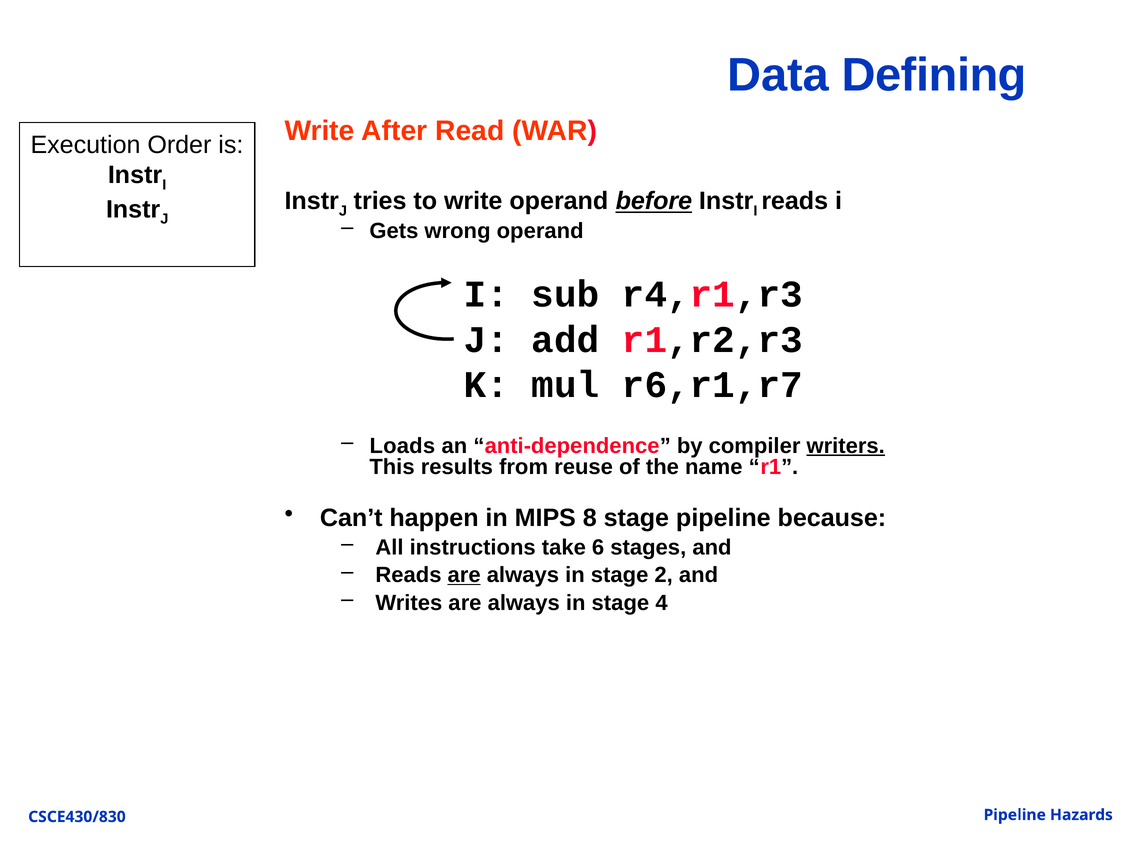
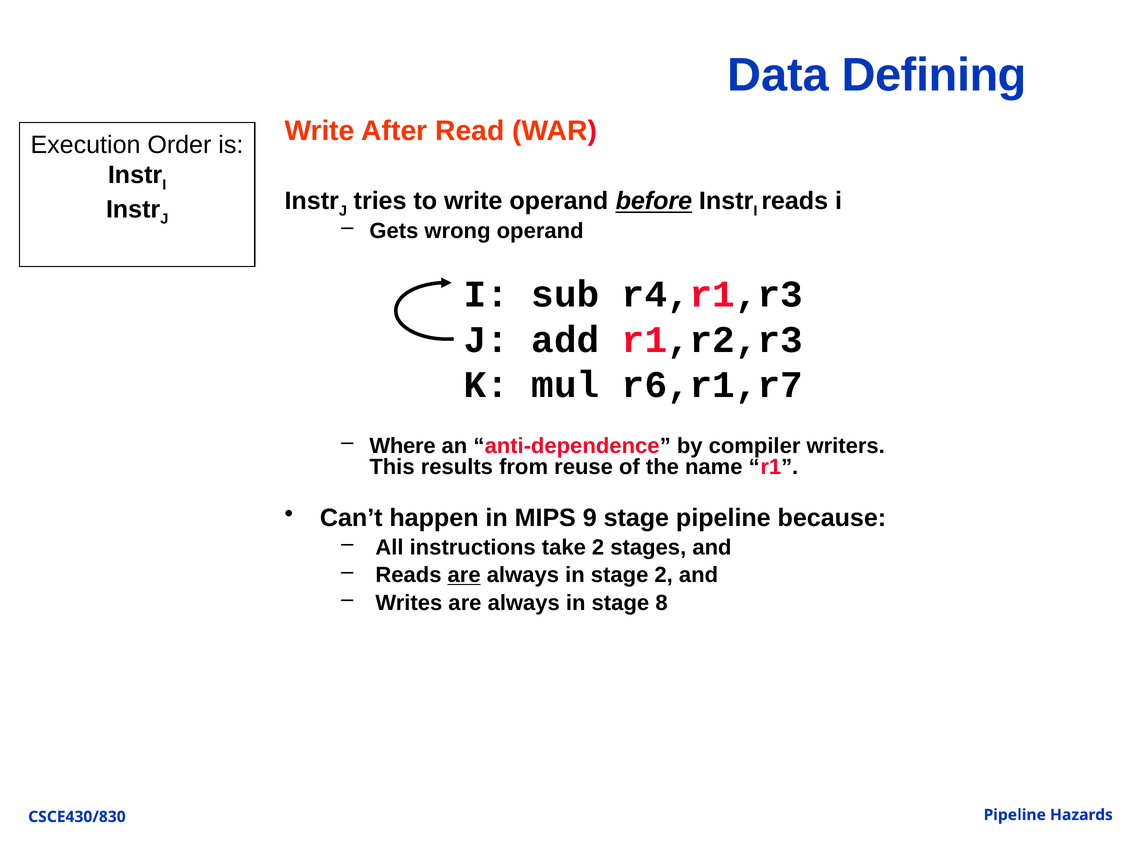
Loads: Loads -> Where (403, 446)
writers underline: present -> none (846, 446)
8: 8 -> 9 (590, 518)
take 6: 6 -> 2 (598, 548)
4: 4 -> 8 (661, 603)
